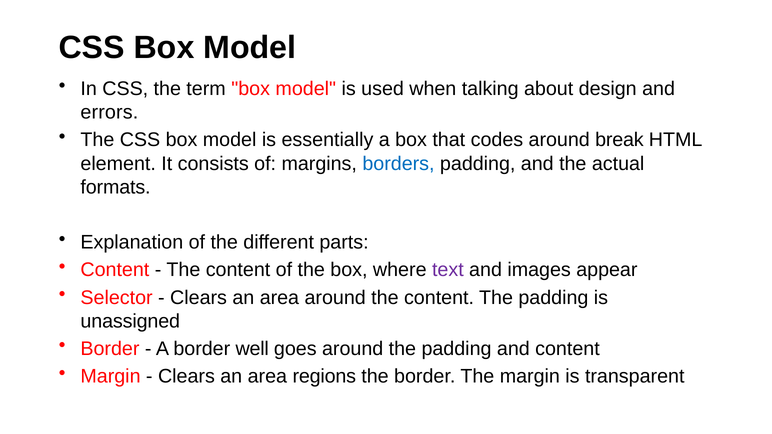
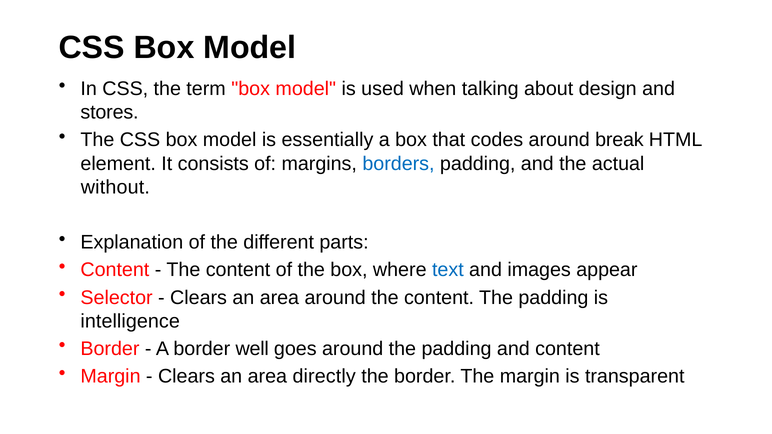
errors: errors -> stores (110, 112)
formats: formats -> without (115, 187)
text colour: purple -> blue (448, 270)
unassigned: unassigned -> intelligence (130, 321)
regions: regions -> directly (324, 376)
